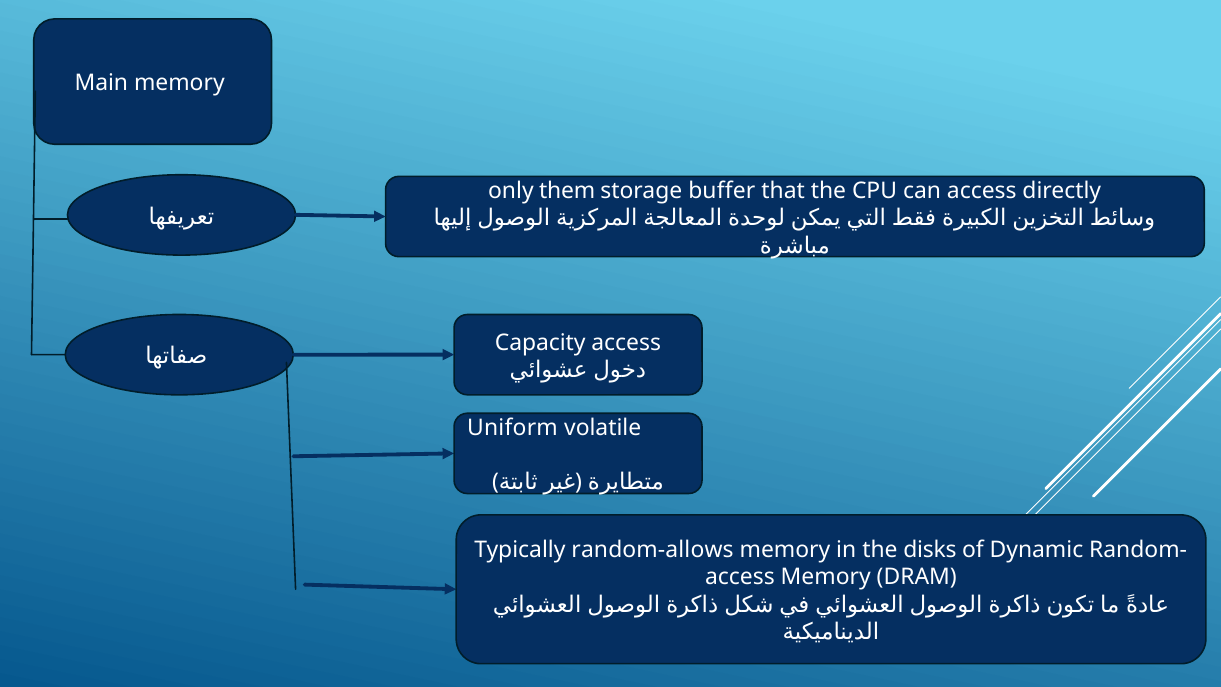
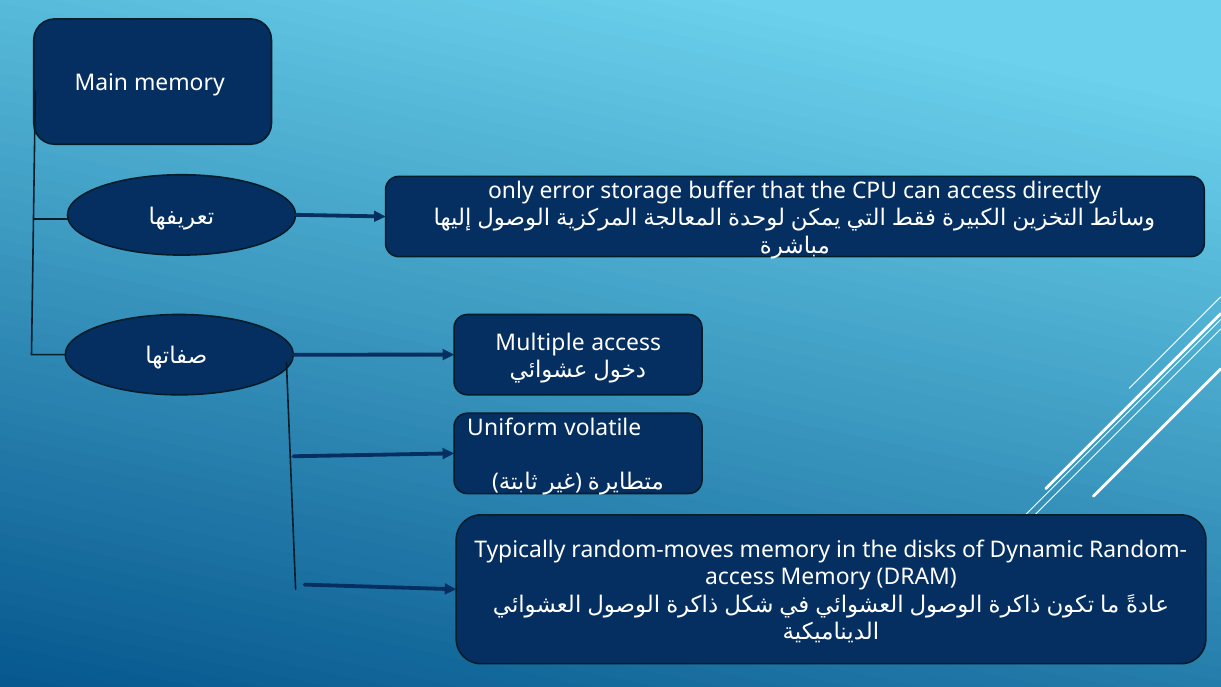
them: them -> error (567, 191)
Capacity: Capacity -> Multiple (540, 342)
random-allows: random-allows -> random-moves (653, 549)
